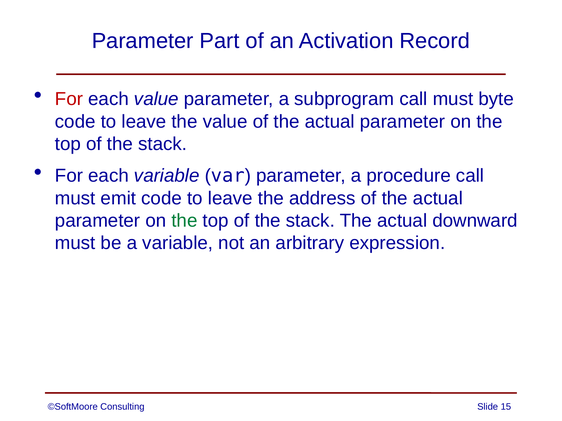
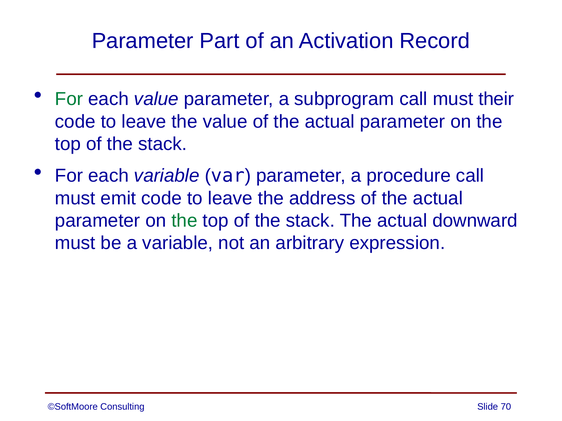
For colour: red -> green (69, 99)
byte: byte -> their (496, 99)
15: 15 -> 70 (506, 407)
